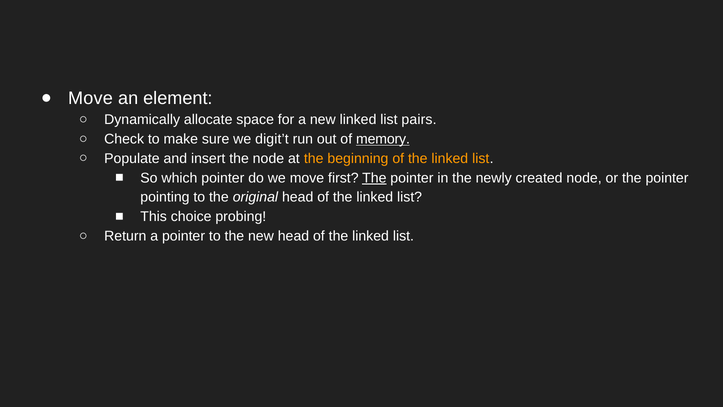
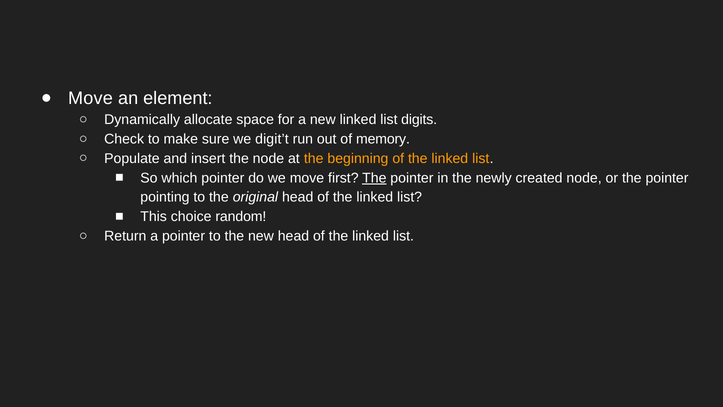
pairs: pairs -> digits (419, 120)
memory underline: present -> none (383, 139)
probing: probing -> random (241, 217)
